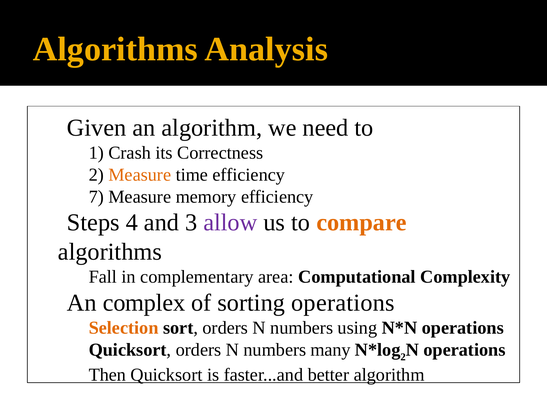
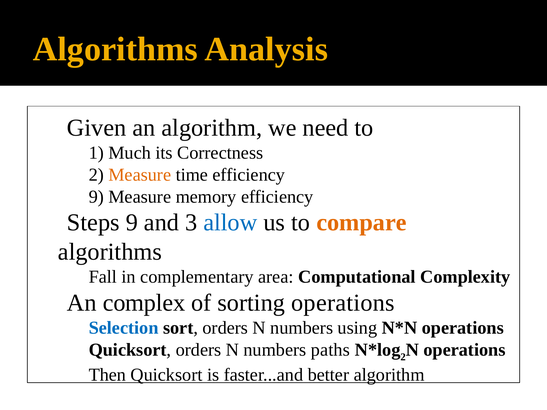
Crash: Crash -> Much (130, 153)
7: 7 -> 9 (96, 197)
Steps 4: 4 -> 9 (132, 223)
allow colour: purple -> blue (230, 223)
Selection colour: orange -> blue (124, 328)
many: many -> paths (330, 350)
